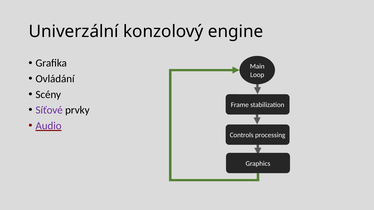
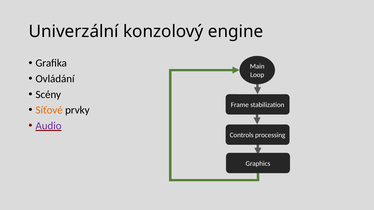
Síťové colour: purple -> orange (49, 110)
